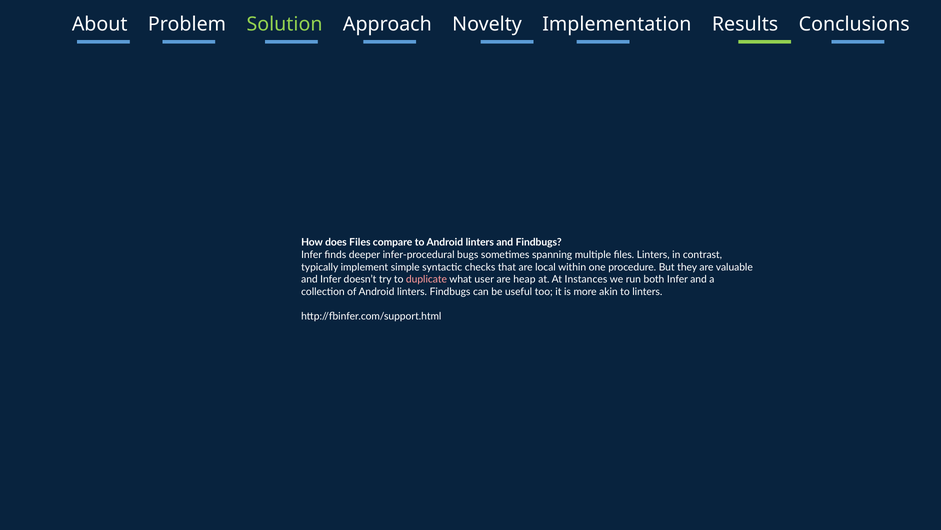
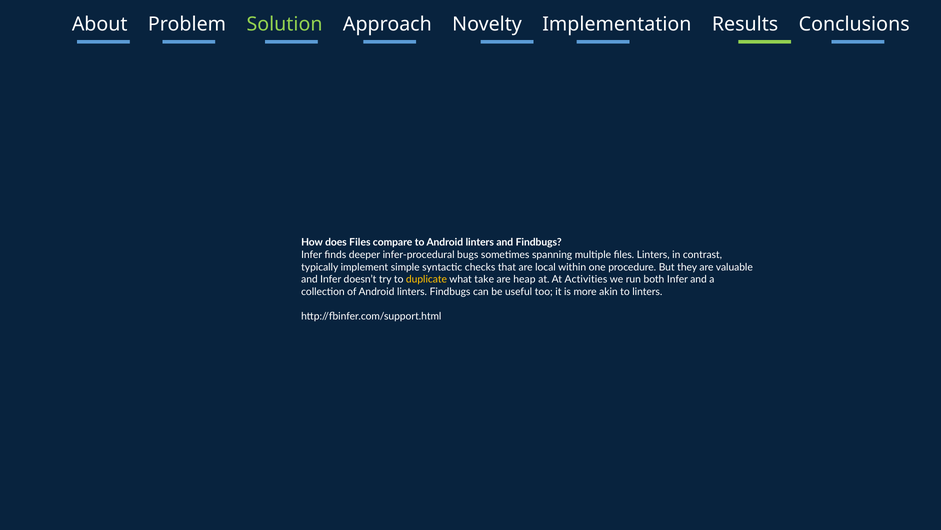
duplicate colour: pink -> yellow (426, 279)
user: user -> take (484, 279)
Instances: Instances -> Activities (586, 279)
